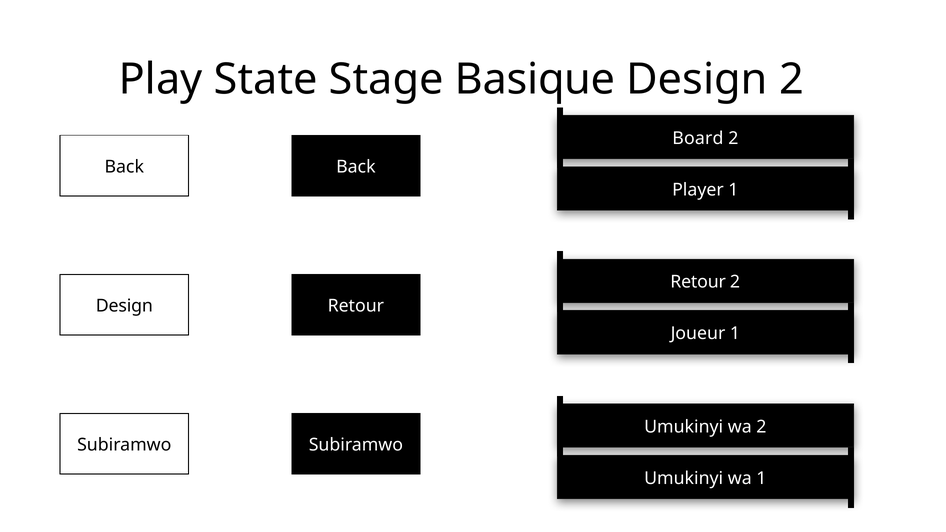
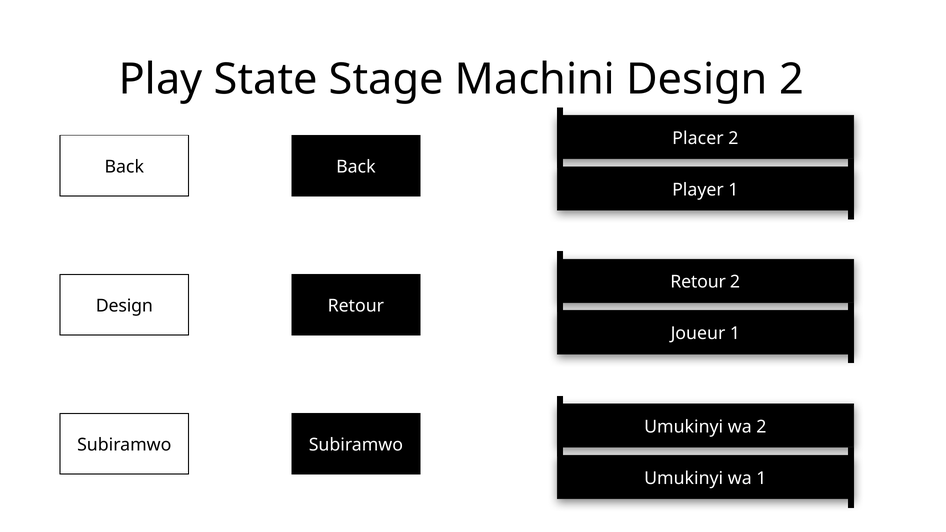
Basique: Basique -> Machini (535, 79)
Board: Board -> Placer (698, 138)
